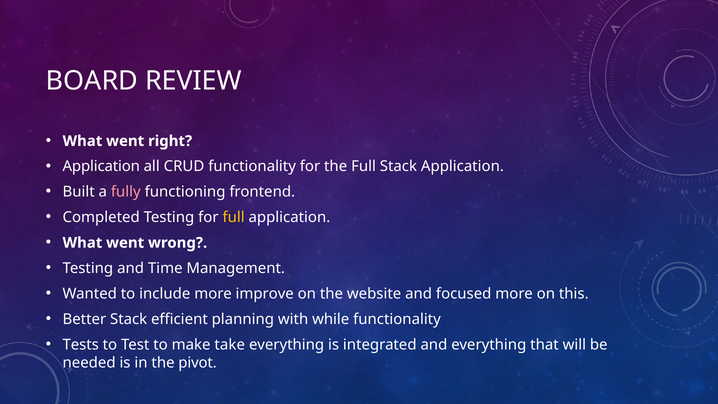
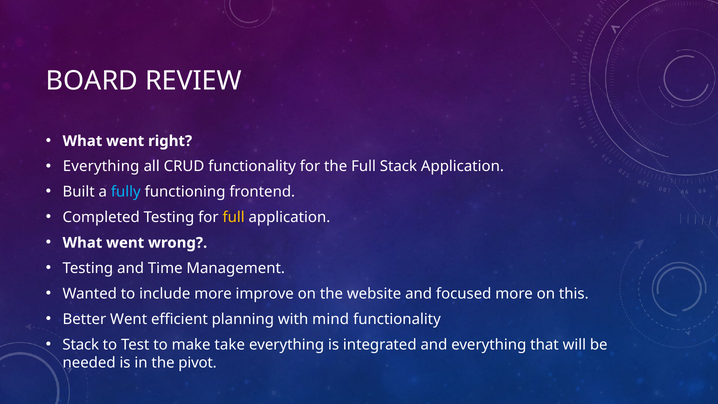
Application: Application -> Everything (101, 166)
fully colour: pink -> light blue (126, 192)
Better Stack: Stack -> Went (129, 319)
while: while -> mind (331, 319)
Tests: Tests -> Stack (81, 344)
